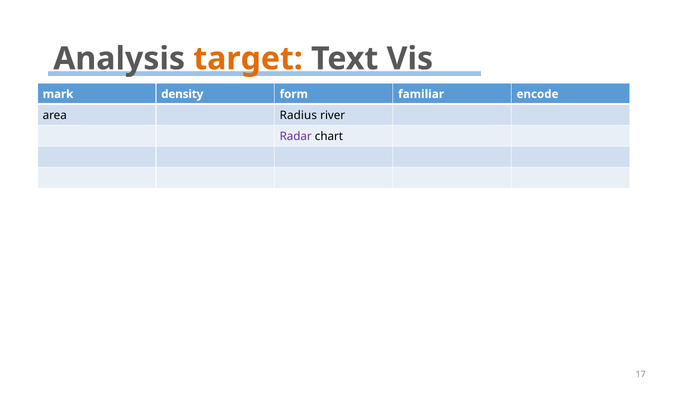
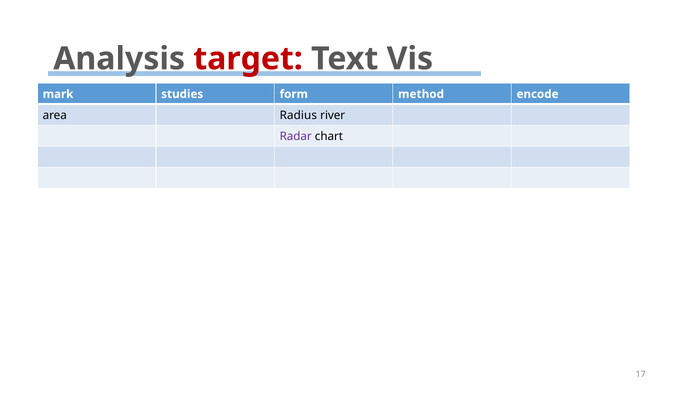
target colour: orange -> red (248, 59)
density: density -> studies (182, 94)
familiar: familiar -> method (421, 94)
